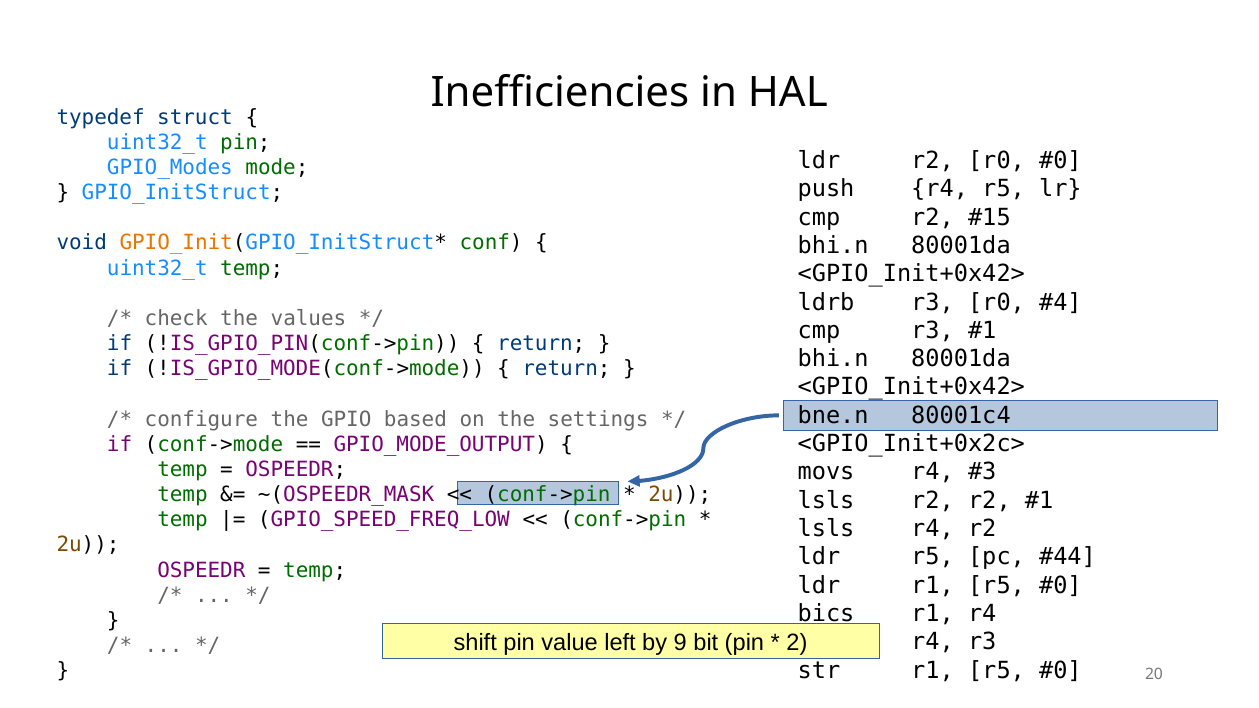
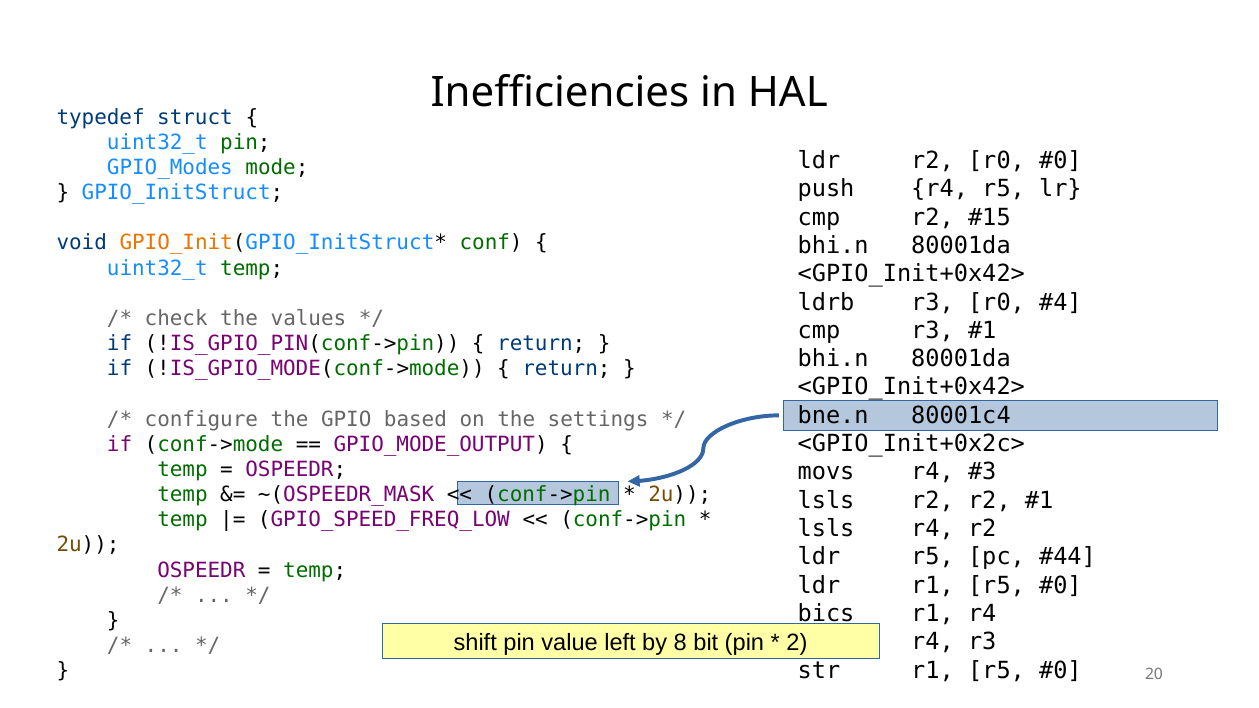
9: 9 -> 8 (680, 643)
